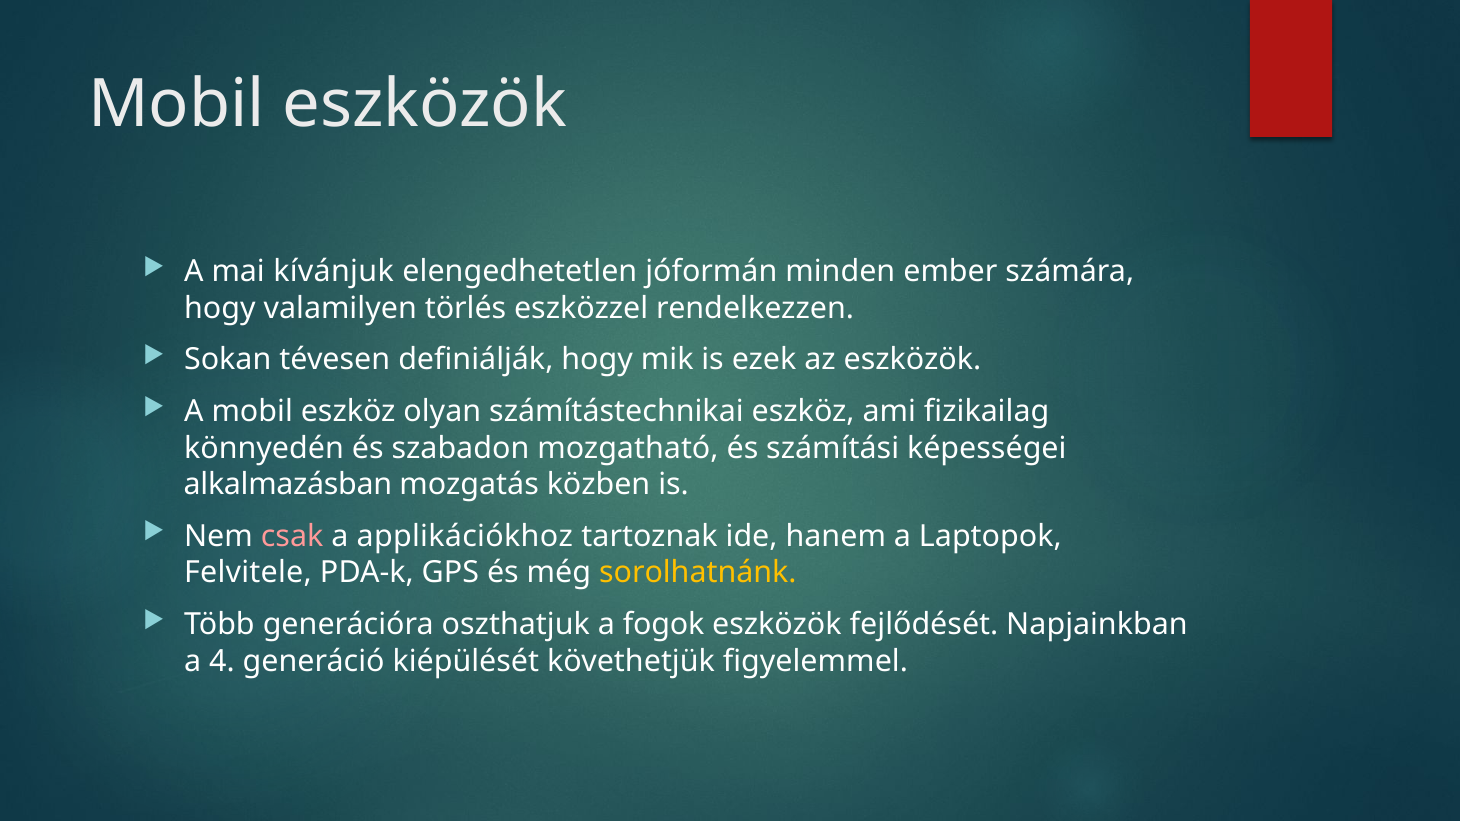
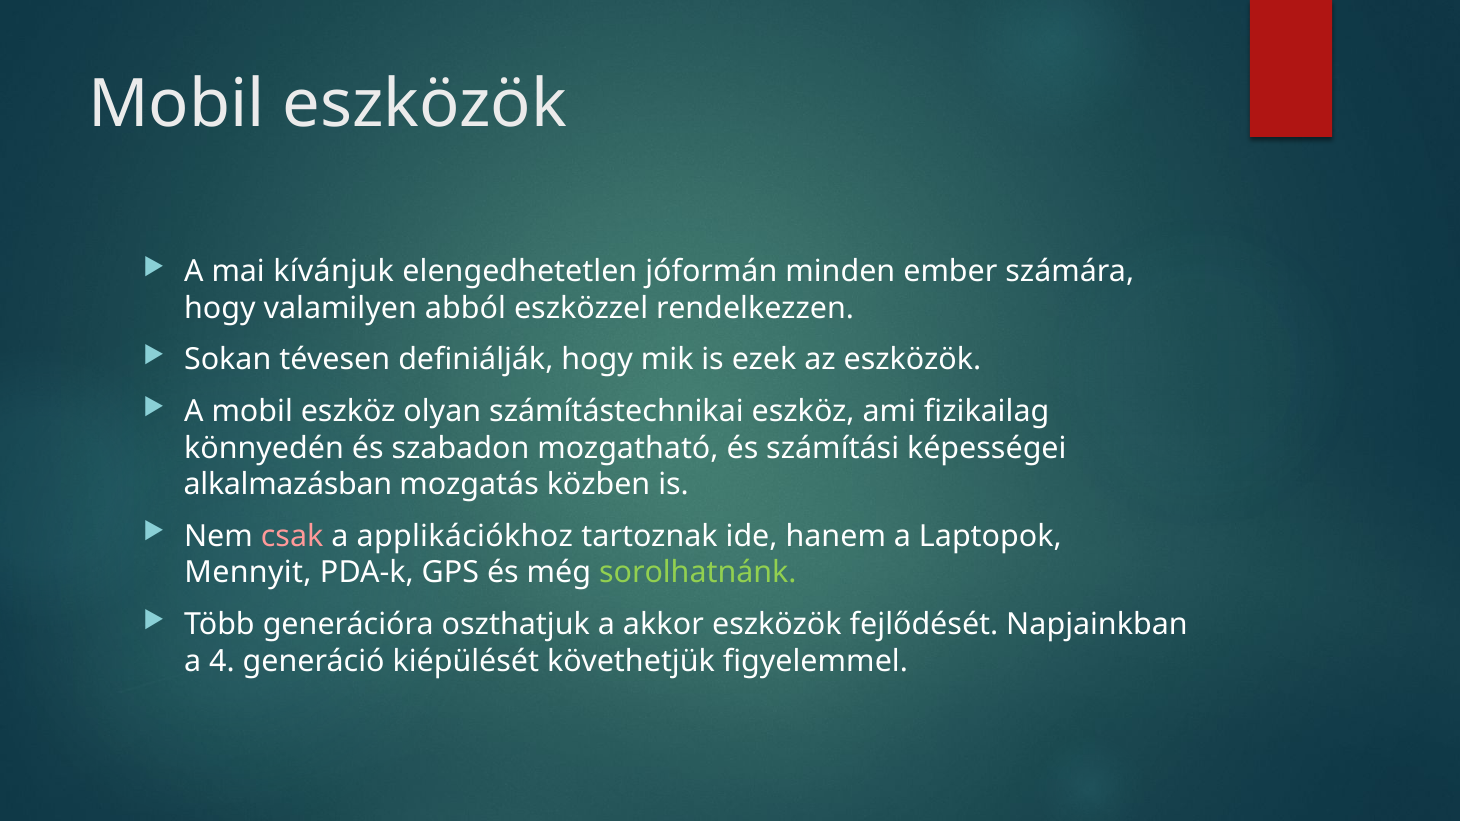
törlés: törlés -> abból (465, 308)
Felvitele: Felvitele -> Mennyit (248, 573)
sorolhatnánk colour: yellow -> light green (698, 573)
fogok: fogok -> akkor (663, 625)
